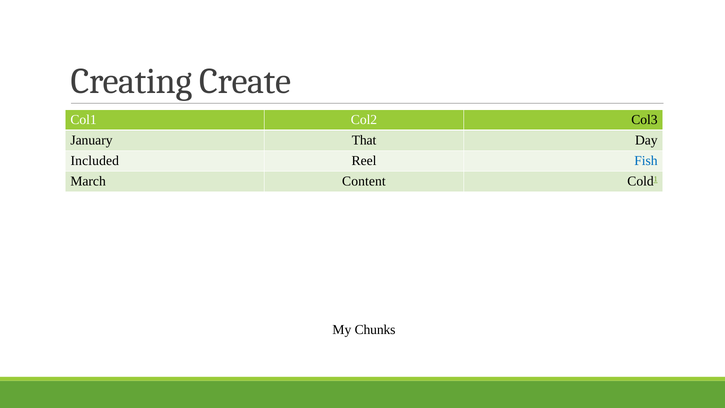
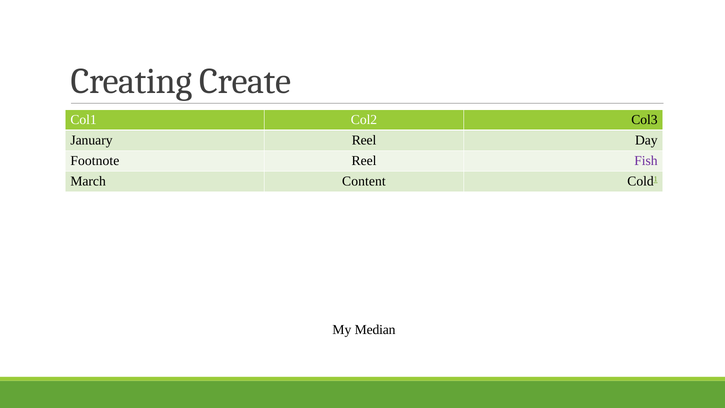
January That: That -> Reel (364, 140)
Included: Included -> Footnote (95, 161)
Fish colour: blue -> purple (646, 161)
Chunks: Chunks -> Median (375, 330)
